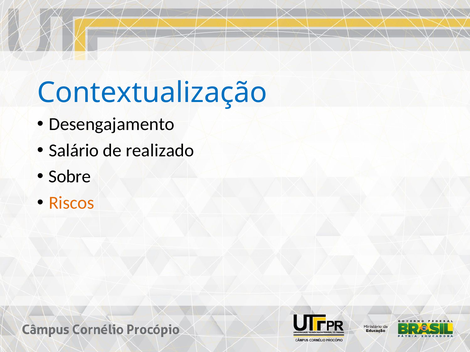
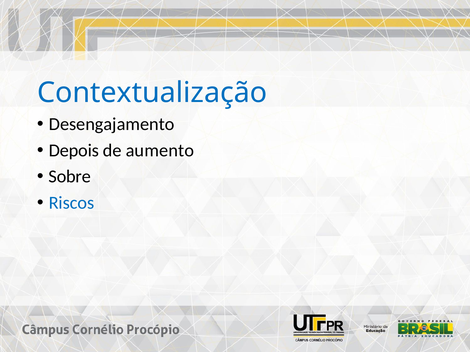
Salário: Salário -> Depois (74, 151)
realizado: realizado -> aumento (160, 151)
Riscos colour: orange -> blue (72, 203)
